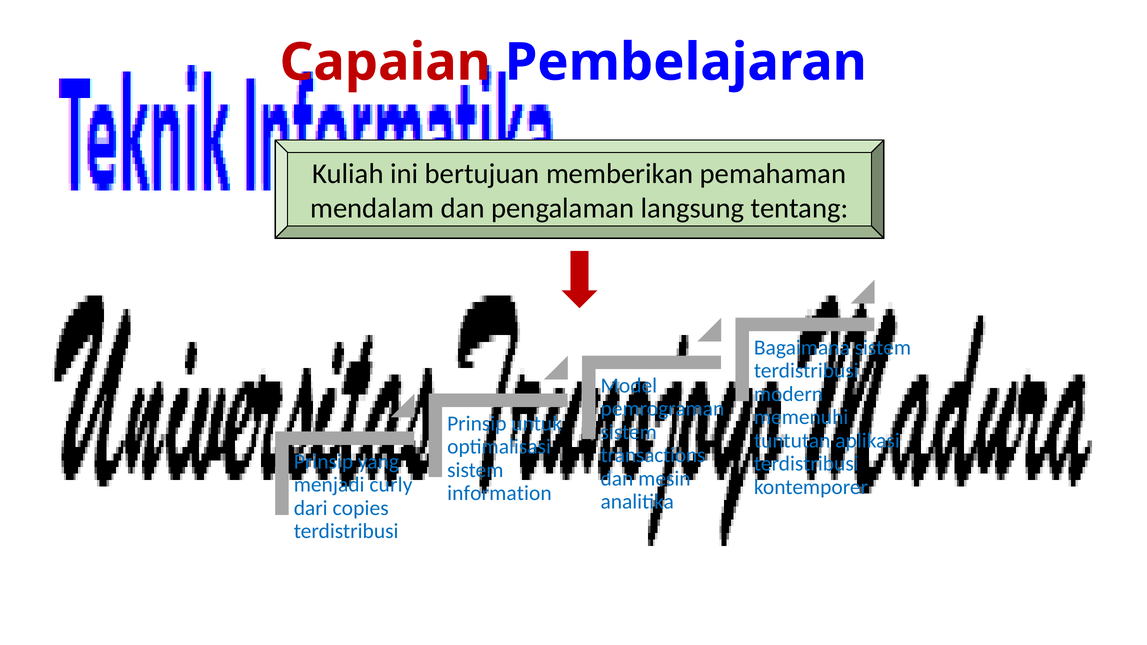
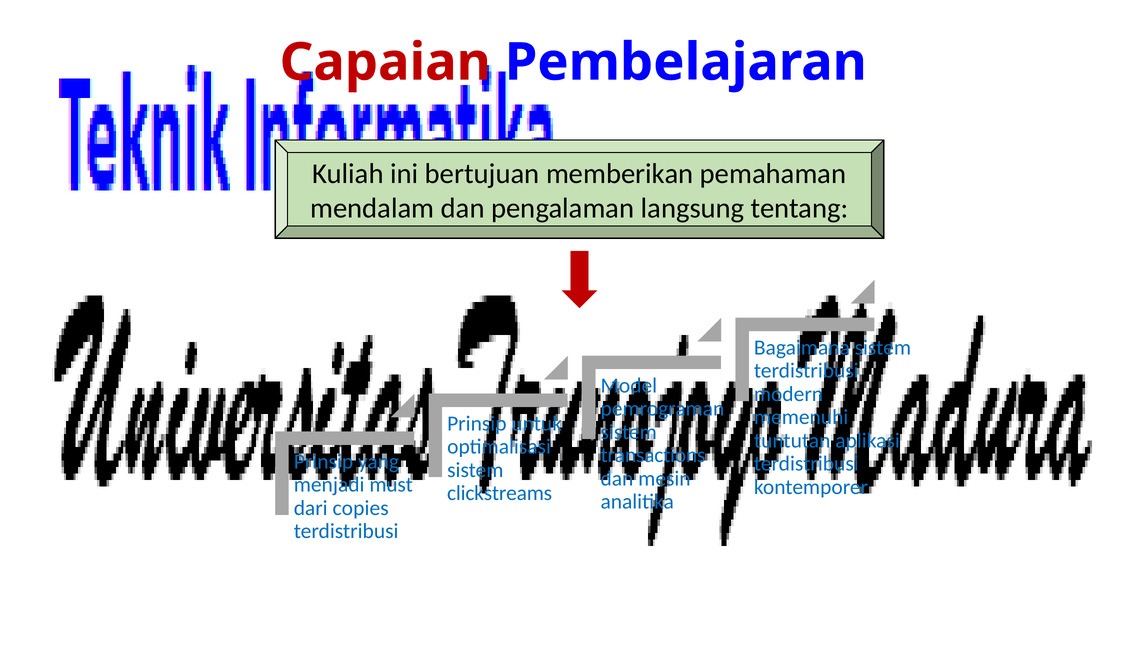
curly: curly -> must (391, 485)
information: information -> clickstreams (500, 493)
